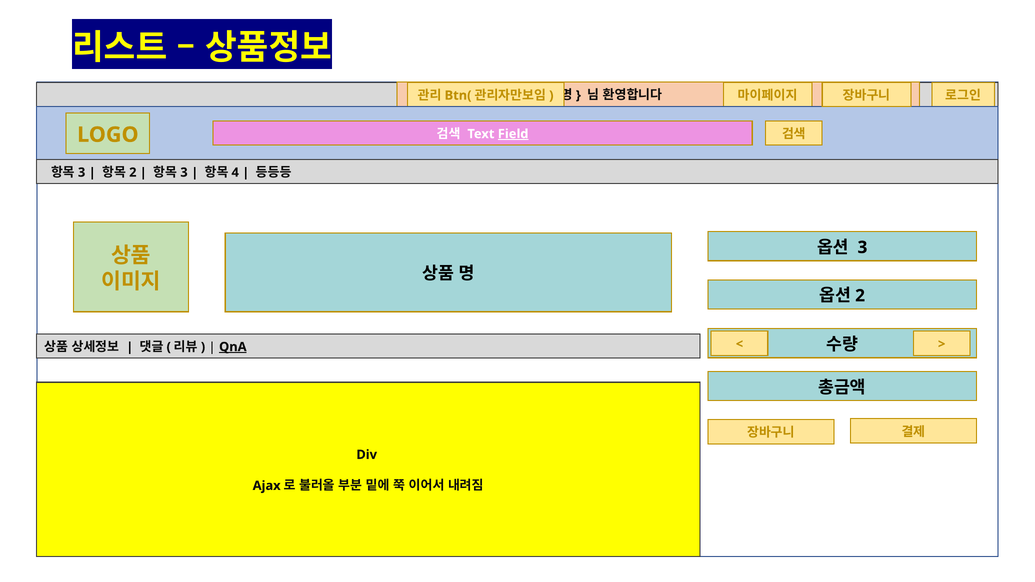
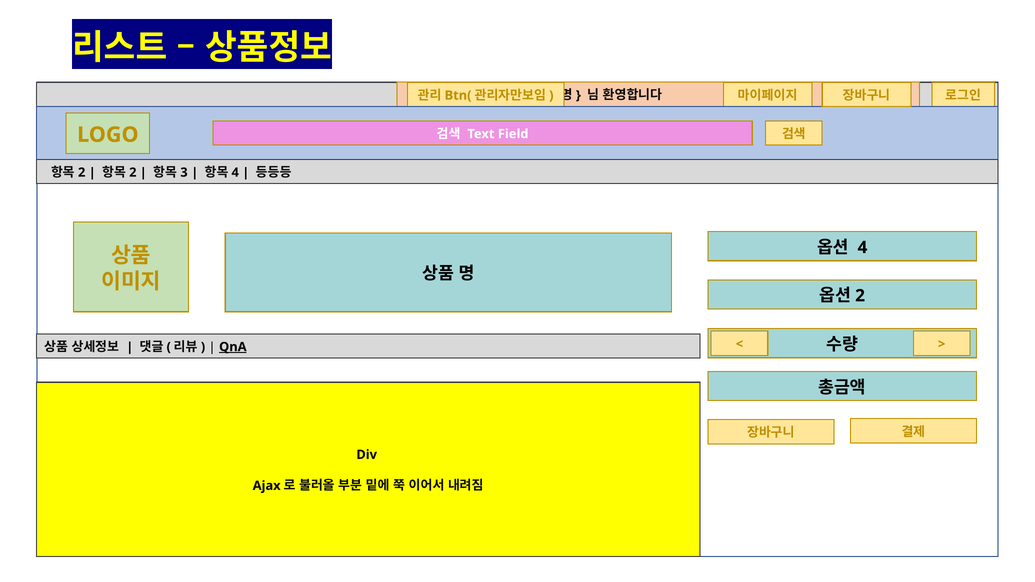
Field underline: present -> none (513, 134)
3: 3 -> 2 (82, 172)
3: 3 -> 4 (862, 247)
